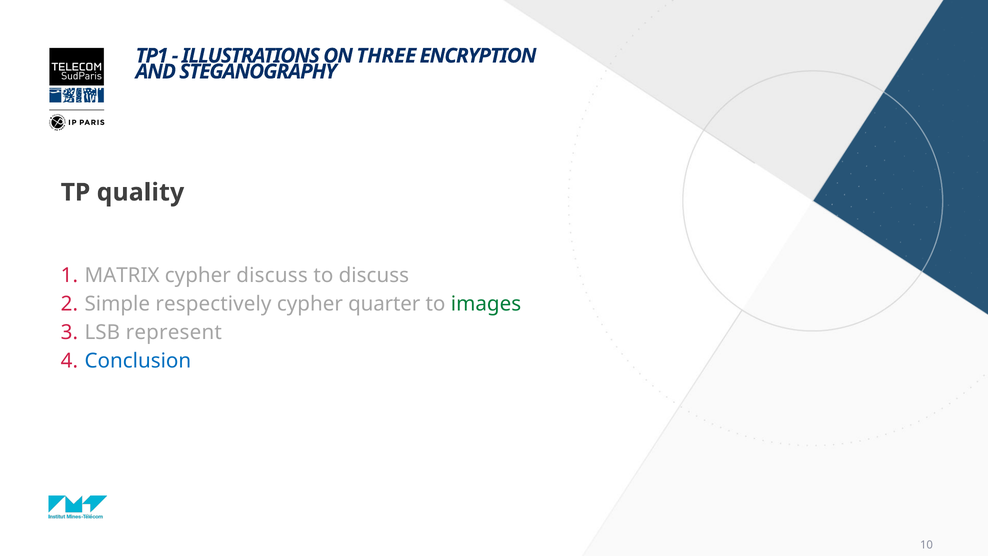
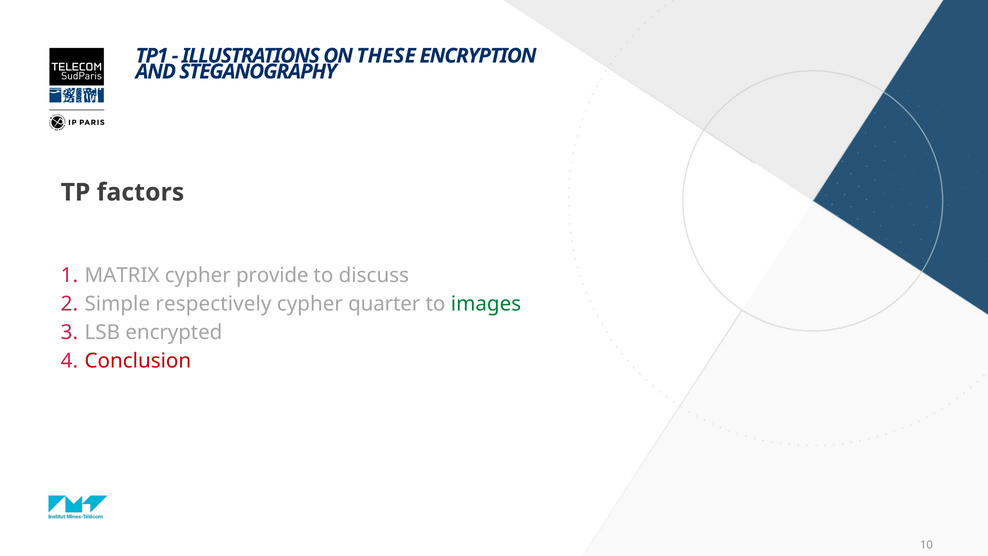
THREE: THREE -> THESE (386, 56)
quality: quality -> factors (140, 192)
cypher discuss: discuss -> provide (272, 275)
represent: represent -> encrypted (174, 332)
Conclusion colour: blue -> red (138, 361)
